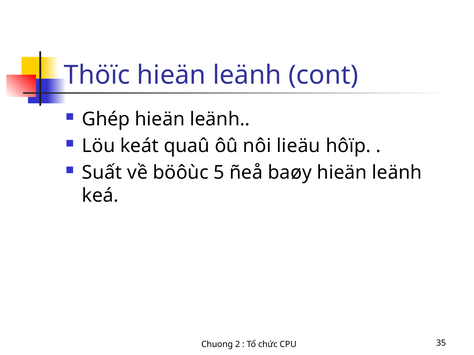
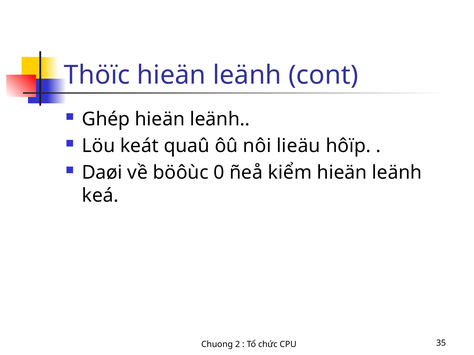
Suất: Suất -> Daøi (102, 173)
5: 5 -> 0 (219, 173)
baøy: baøy -> kiểm (290, 173)
